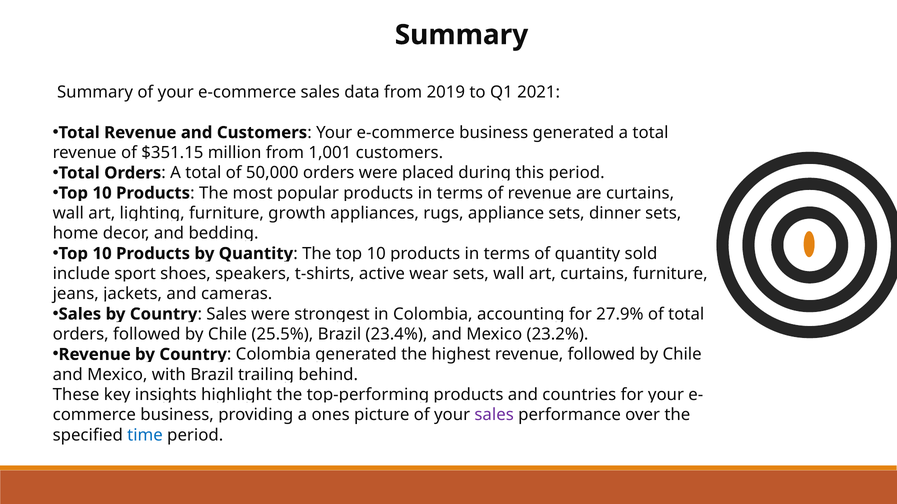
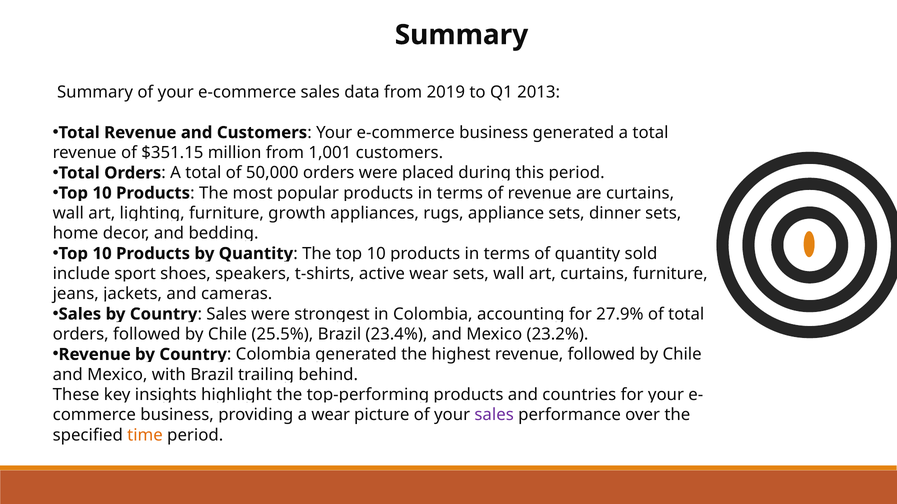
2021: 2021 -> 2013 (539, 92)
a ones: ones -> wear (331, 415)
time colour: blue -> orange (145, 435)
